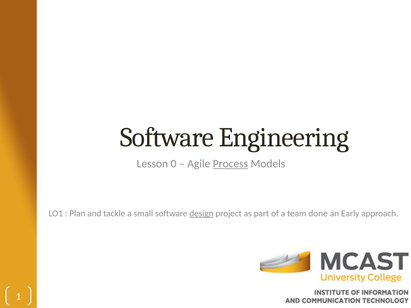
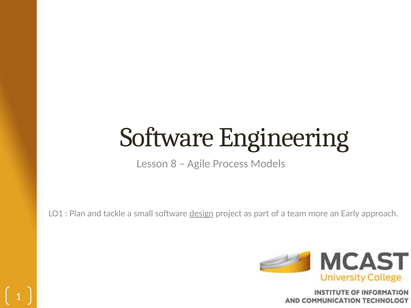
0: 0 -> 8 (174, 164)
Process underline: present -> none (230, 164)
done: done -> more (318, 214)
